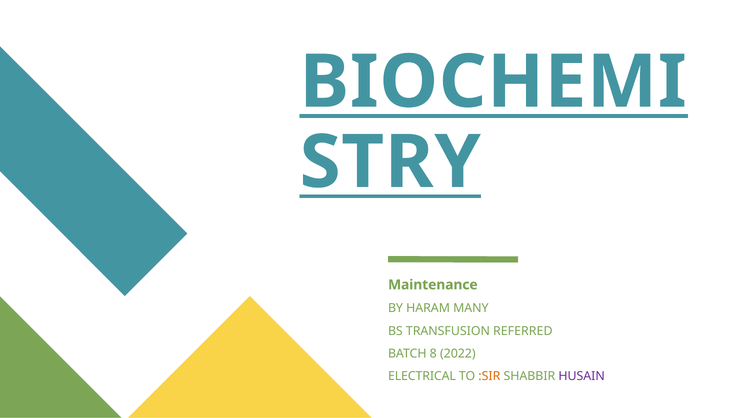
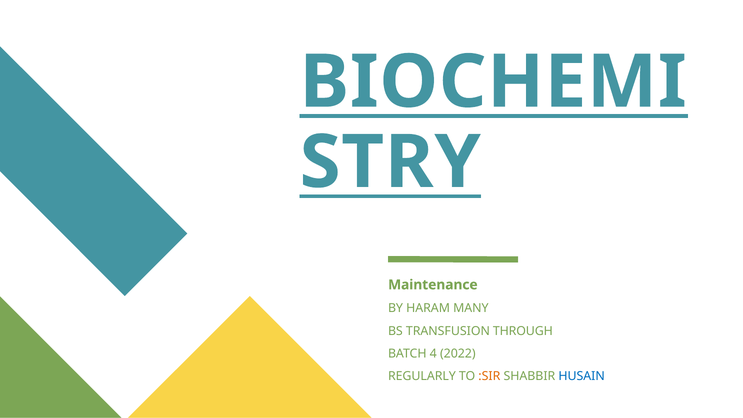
REFERRED: REFERRED -> THROUGH (523, 331)
8: 8 -> 4 (433, 354)
ELECTRICAL: ELECTRICAL -> REGULARLY (422, 376)
HUSAIN colour: purple -> blue (582, 376)
